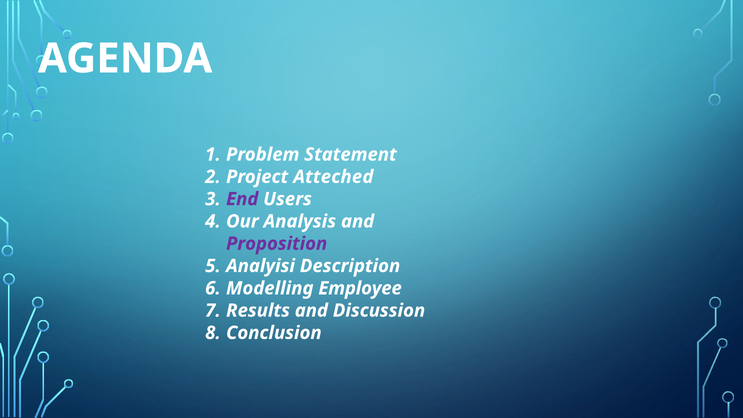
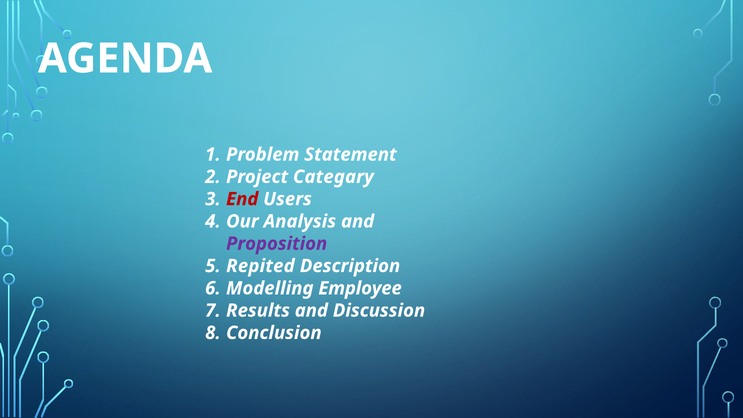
Atteched: Atteched -> Categary (333, 177)
End colour: purple -> red (242, 199)
Analyisi: Analyisi -> Repited (260, 266)
